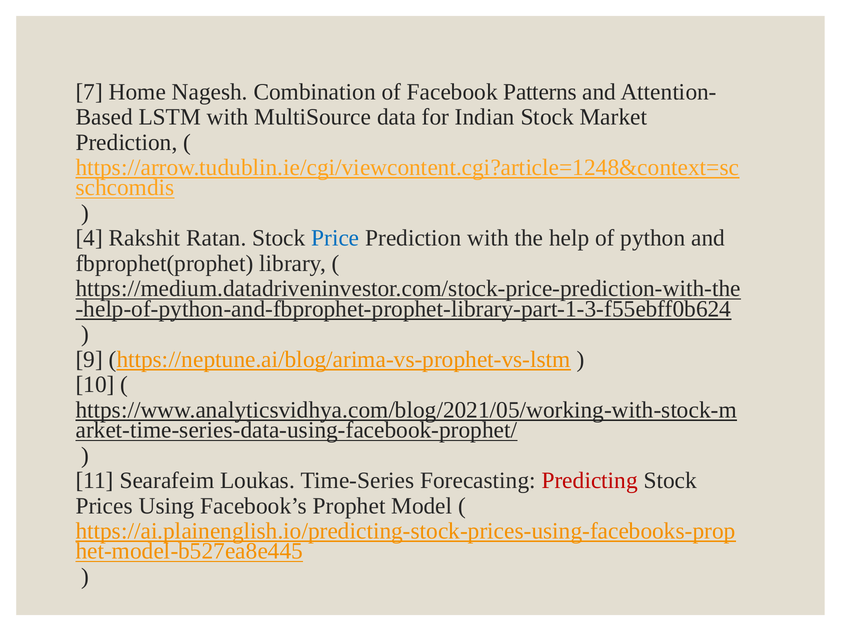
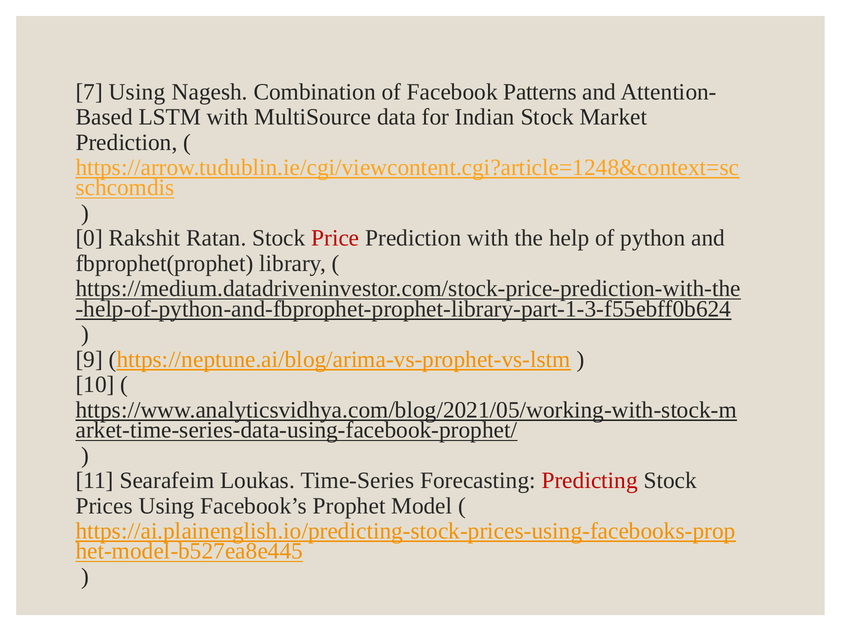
7 Home: Home -> Using (137, 92)
4: 4 -> 0 (89, 238)
Price colour: blue -> red (335, 238)
